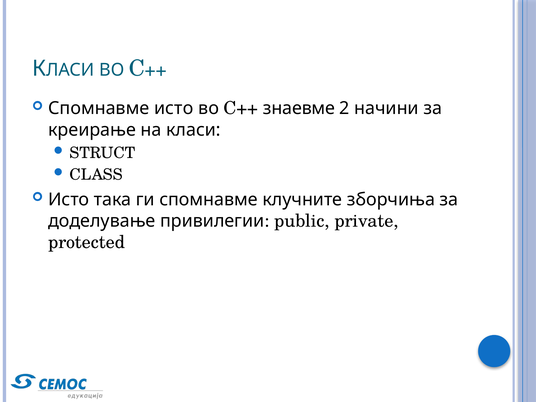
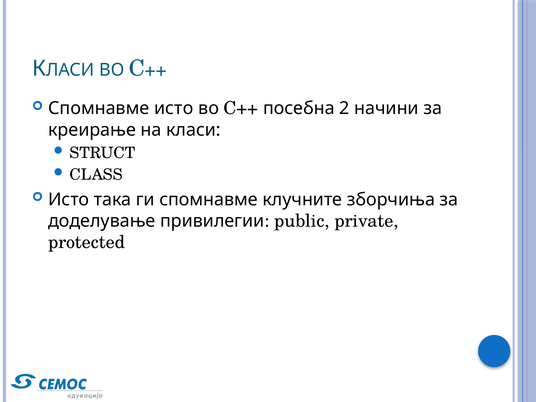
знаевме: знаевме -> посебна (299, 108)
